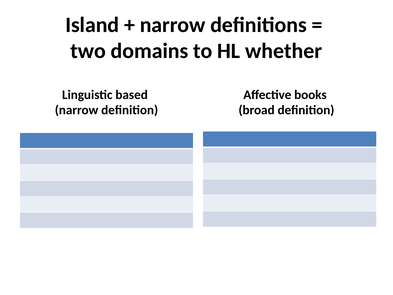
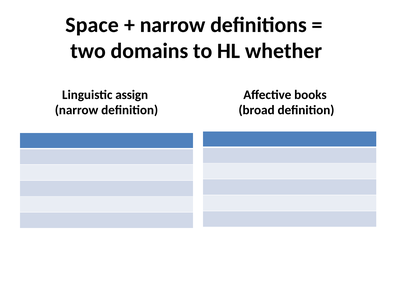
Island: Island -> Space (92, 25)
based: based -> assign (132, 95)
